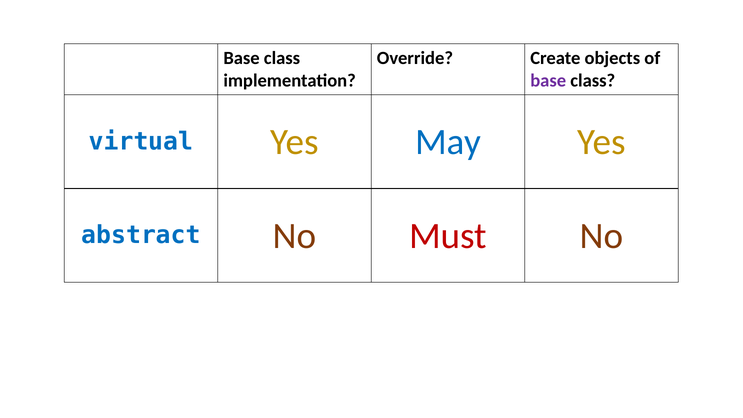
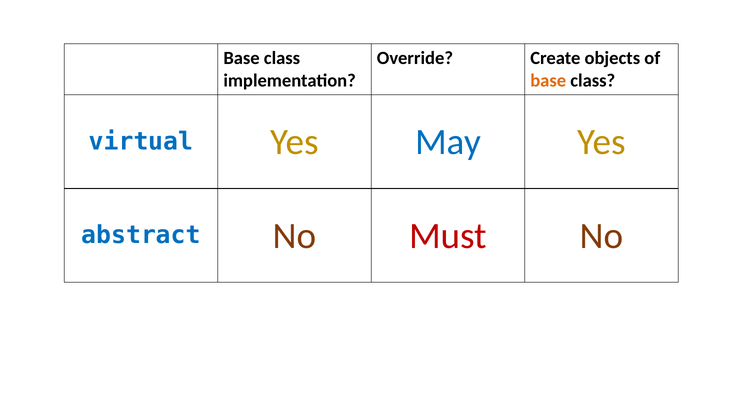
base colour: purple -> orange (548, 81)
